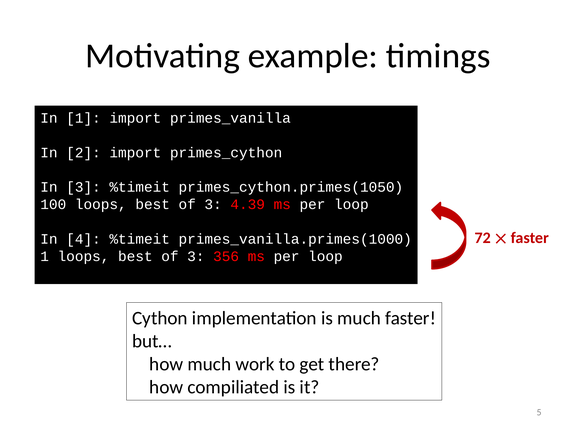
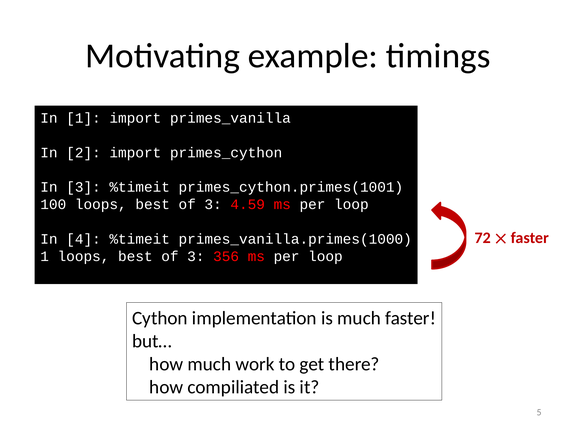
primes_cython.primes(1050: primes_cython.primes(1050 -> primes_cython.primes(1001 (291, 187)
4.39: 4.39 -> 4.59 (248, 204)
